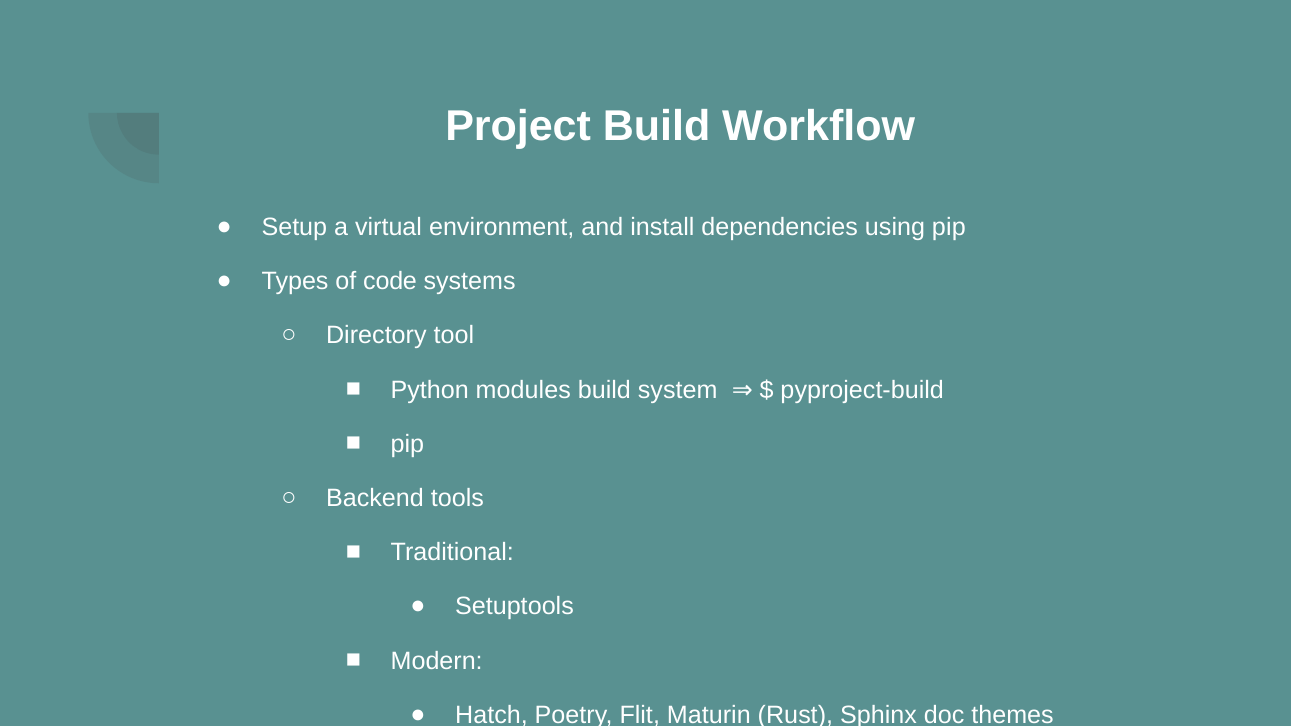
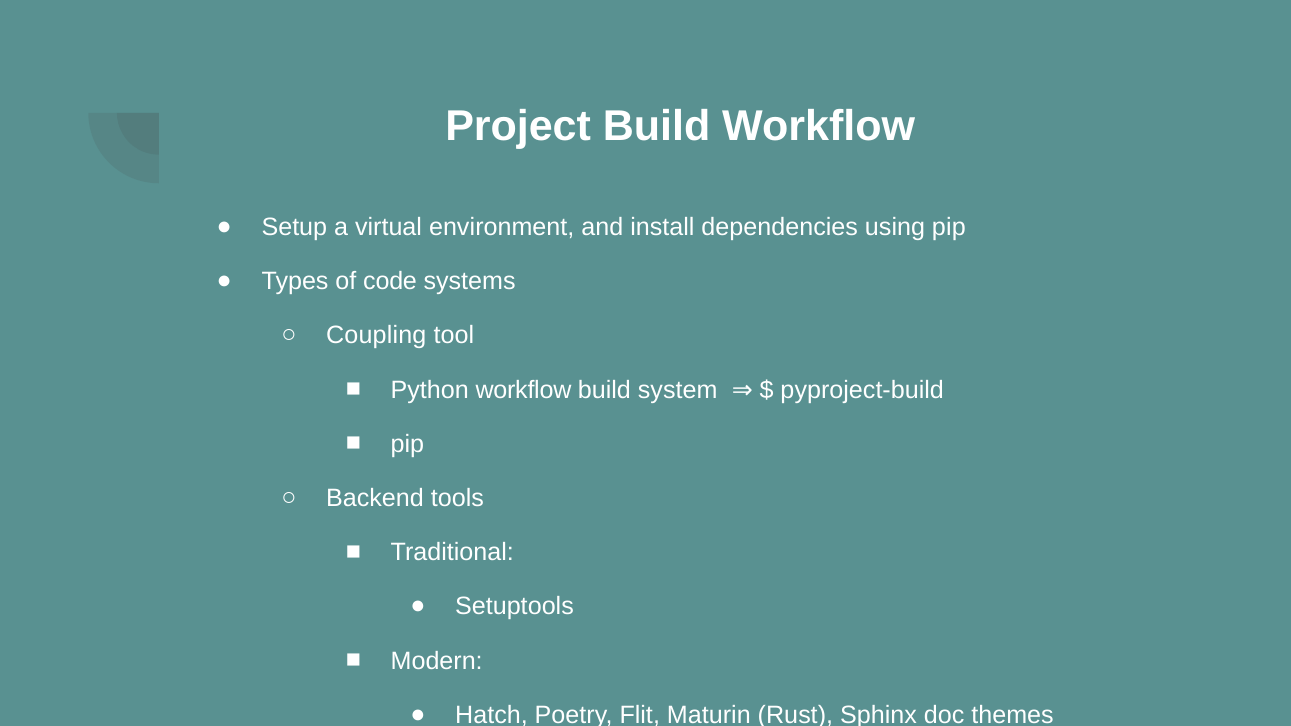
Directory: Directory -> Coupling (376, 336)
Python modules: modules -> workflow (523, 390)
